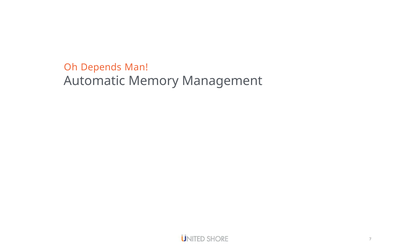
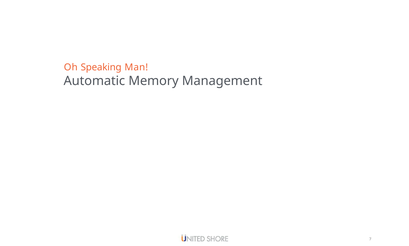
Depends: Depends -> Speaking (101, 67)
